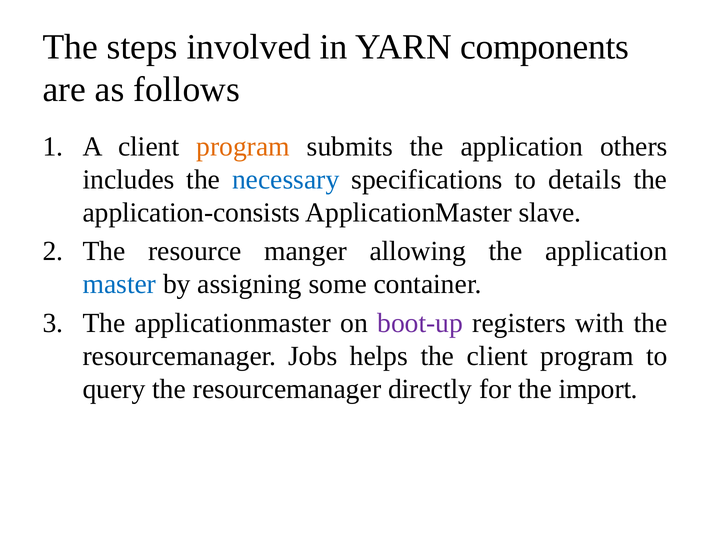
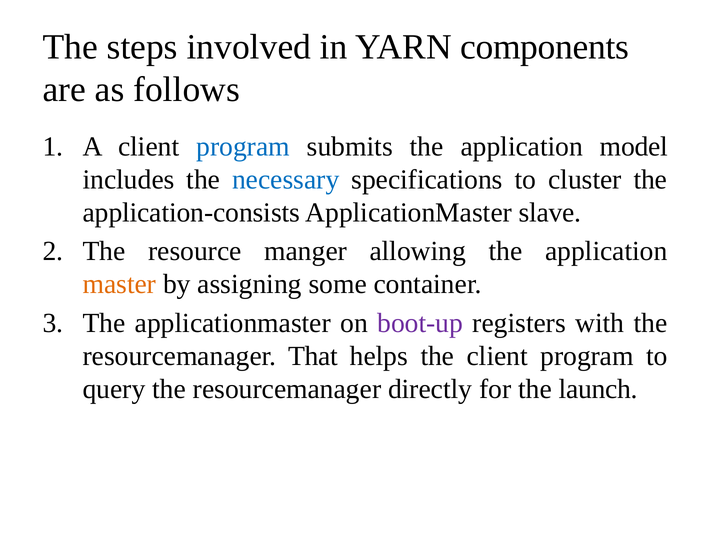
program colour: orange -> blue (243, 146)
others: others -> model (634, 146)
details: details -> cluster (585, 180)
master colour: blue -> orange (119, 284)
Jobs: Jobs -> That (313, 356)
import: import -> launch (598, 389)
